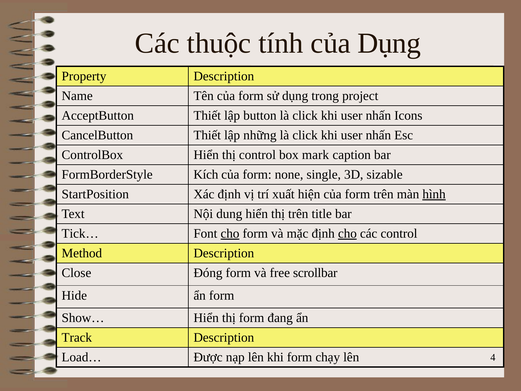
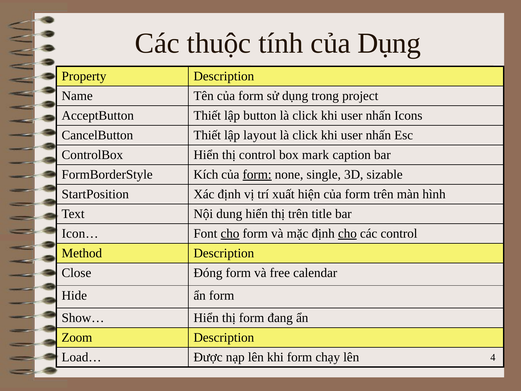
những: những -> layout (260, 135)
form underline: none -> present (257, 174)
hình underline: present -> none (434, 194)
Tick…: Tick… -> Icon… (80, 233)
scrollbar: scrollbar -> calendar (315, 273)
Track: Track -> Zoom (77, 337)
